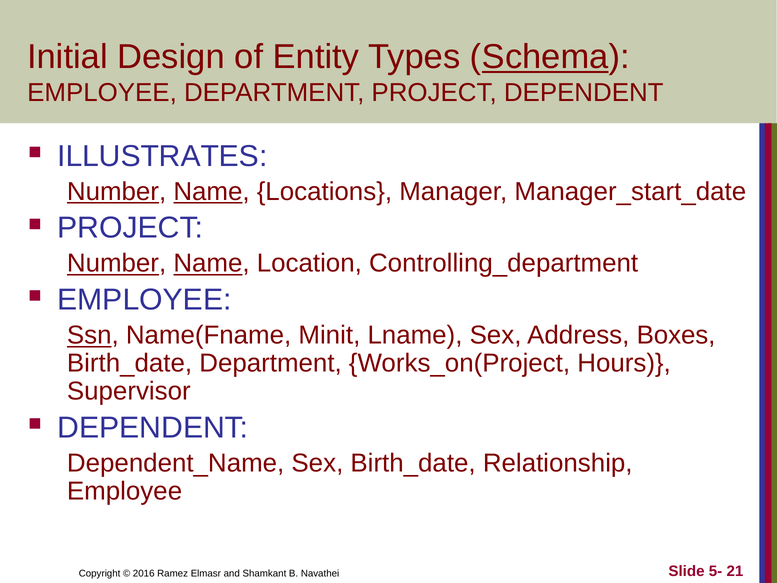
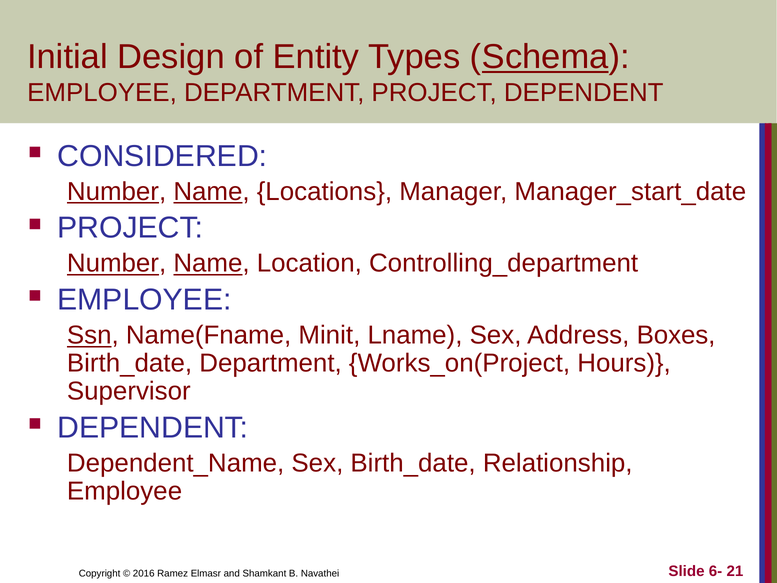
ILLUSTRATES: ILLUSTRATES -> CONSIDERED (162, 156)
5-: 5- -> 6- (716, 571)
